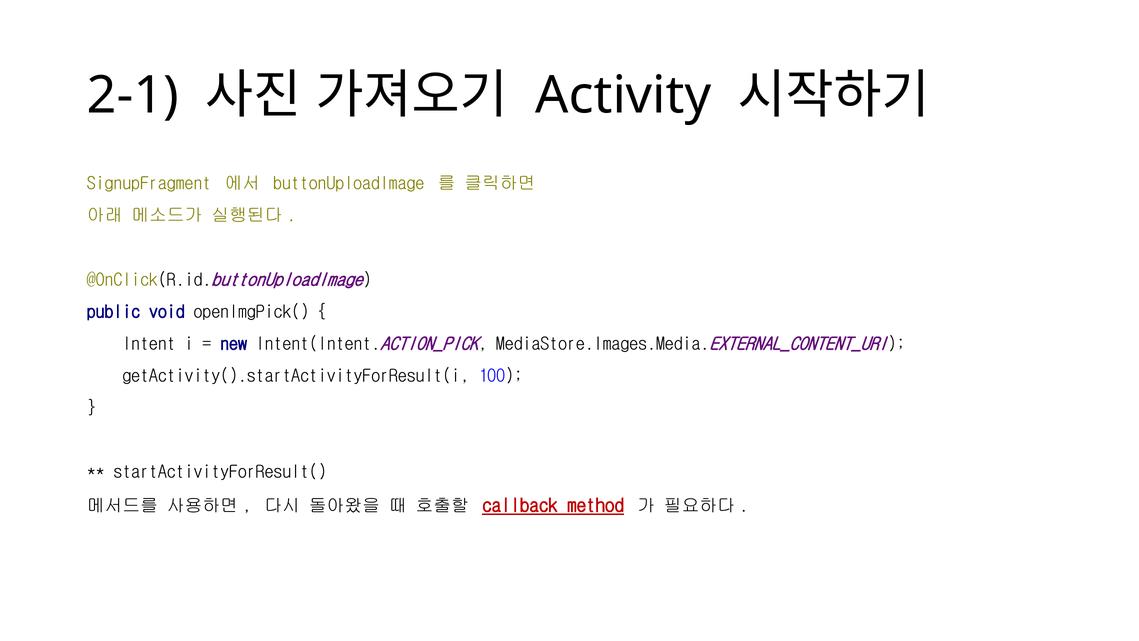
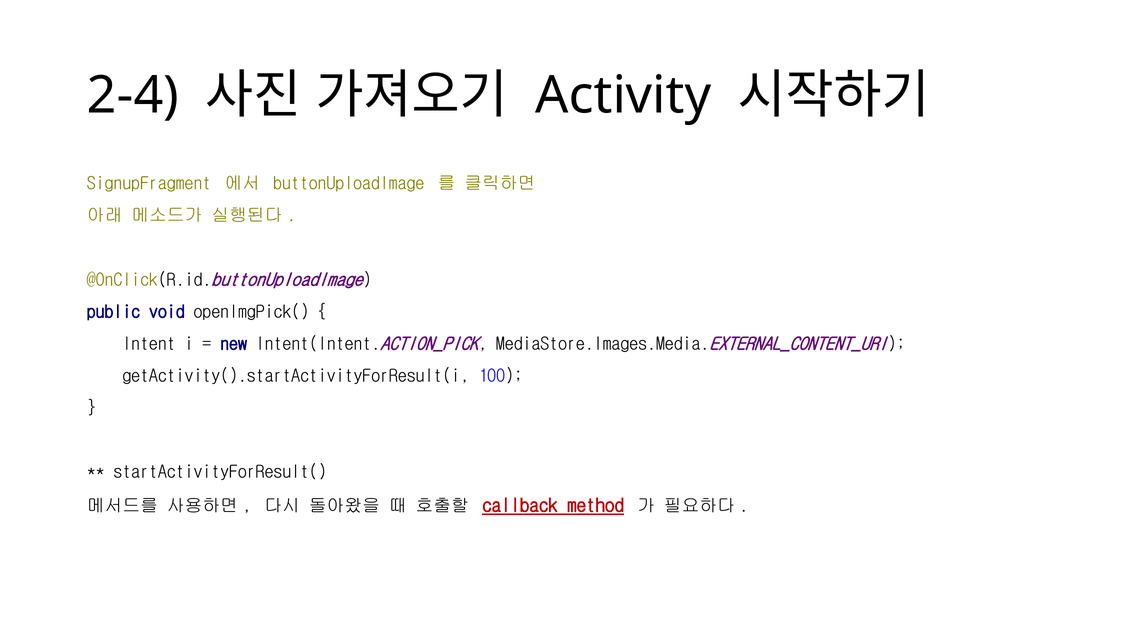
2-1: 2-1 -> 2-4 (133, 96)
